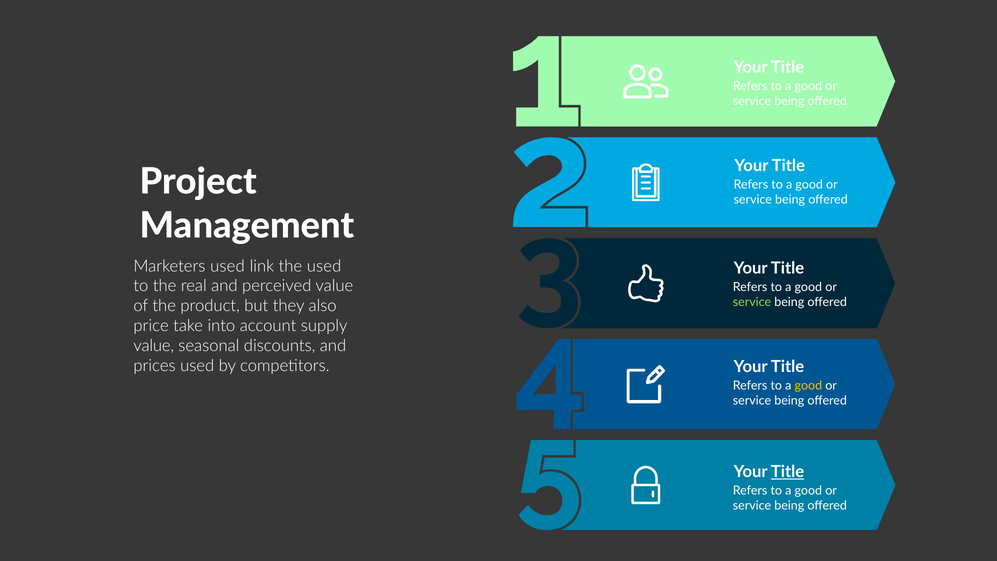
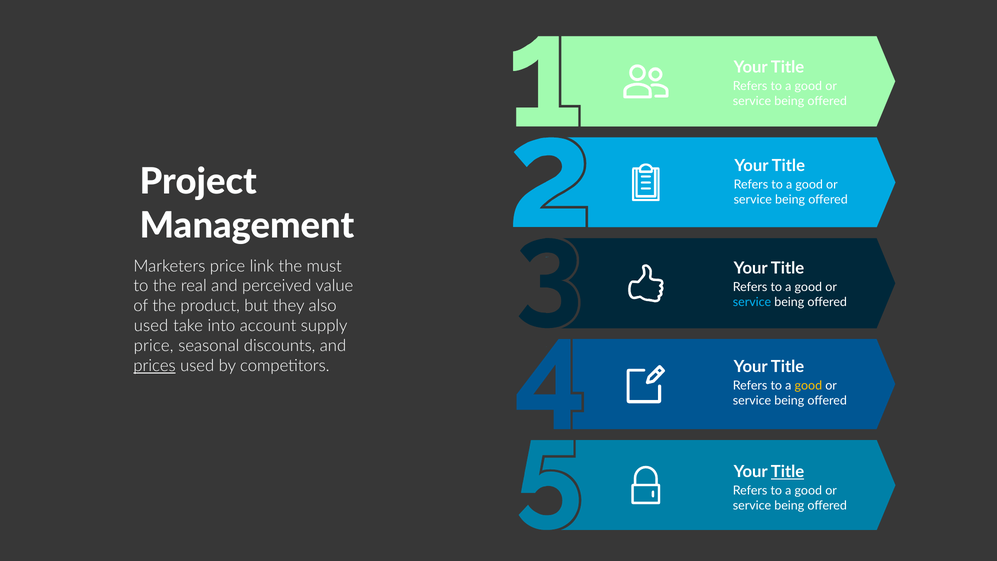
Marketers used: used -> price (227, 266)
the used: used -> must (324, 266)
service colour: light green -> light blue (752, 302)
price: price -> used (151, 326)
value: value -> price (154, 346)
prices underline: none -> present (155, 366)
